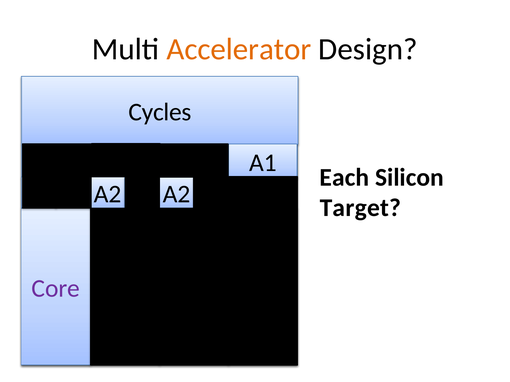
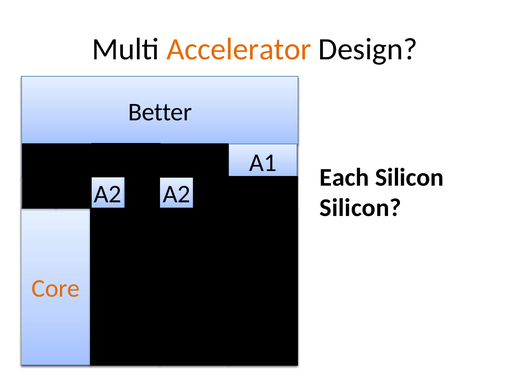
Cycles: Cycles -> Better (160, 112)
Target: Target -> Silicon (360, 208)
Core colour: purple -> orange (56, 289)
